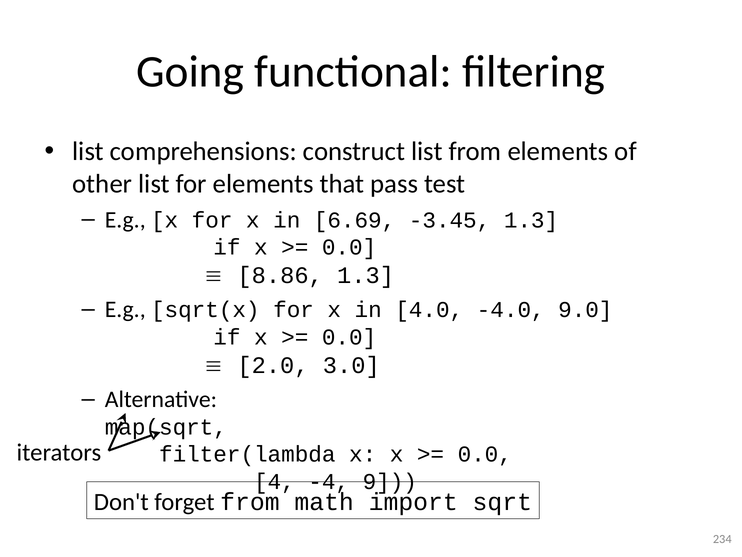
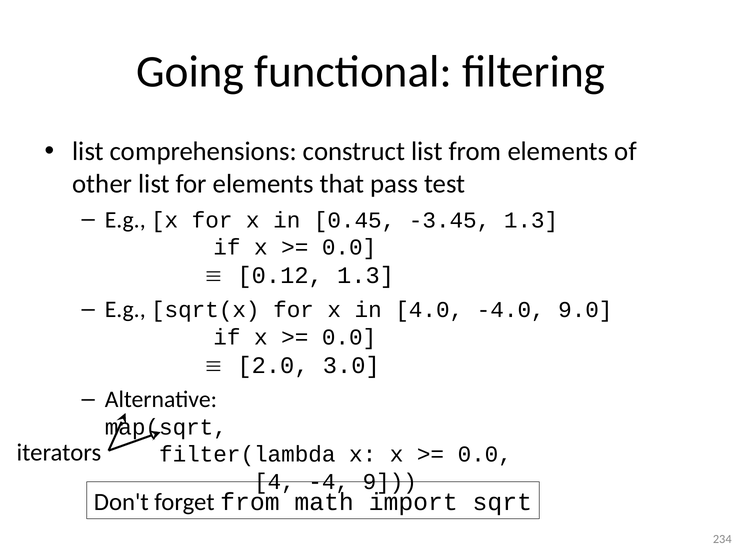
6.69: 6.69 -> 0.45 (355, 220)
8.86: 8.86 -> 0.12 (280, 275)
